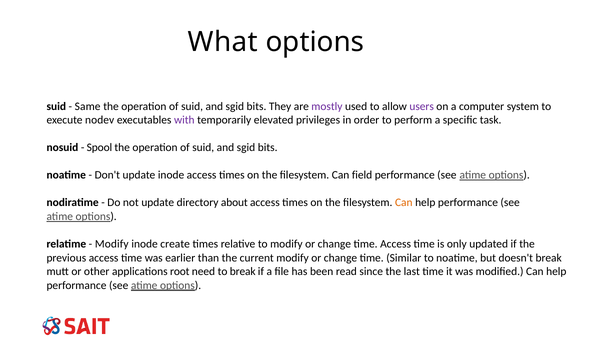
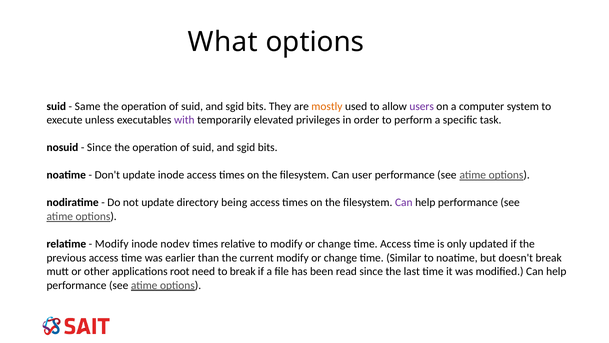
mostly colour: purple -> orange (327, 106)
nodev: nodev -> unless (100, 120)
Spool: Spool -> Since (99, 147)
field: field -> user (362, 175)
about: about -> being (234, 202)
Can colour: orange -> purple (404, 202)
create: create -> nodev (175, 244)
